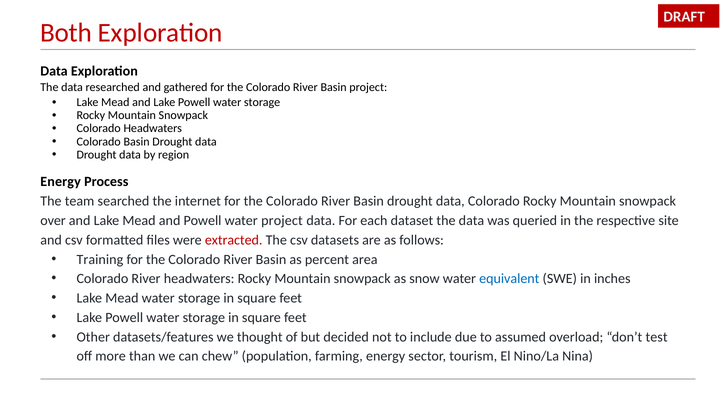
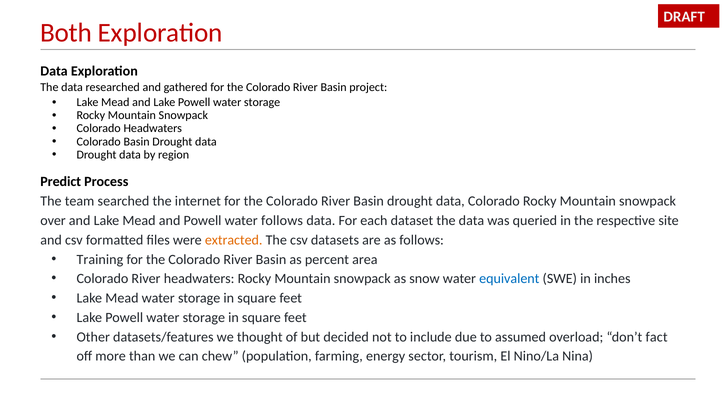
Energy: Energy -> Predict (61, 182)
water project: project -> follows (282, 221)
extracted colour: red -> orange (234, 240)
test: test -> fact (657, 337)
